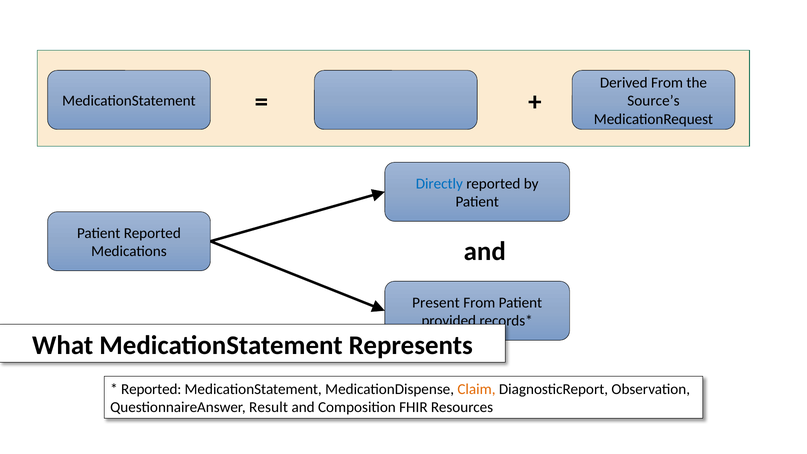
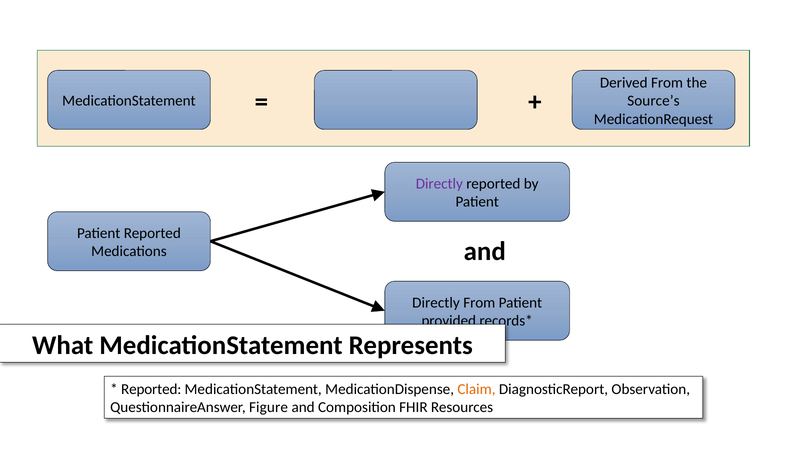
Directly colour: blue -> purple (439, 184)
Present: Present -> Directly (436, 303)
Result: Result -> Figure (269, 407)
